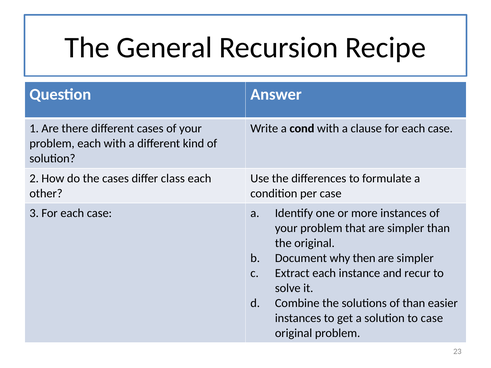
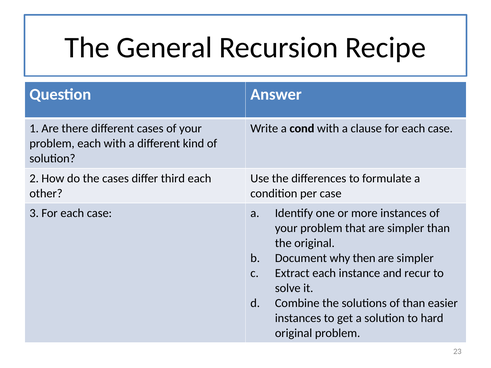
class: class -> third (173, 178)
to case: case -> hard (432, 318)
